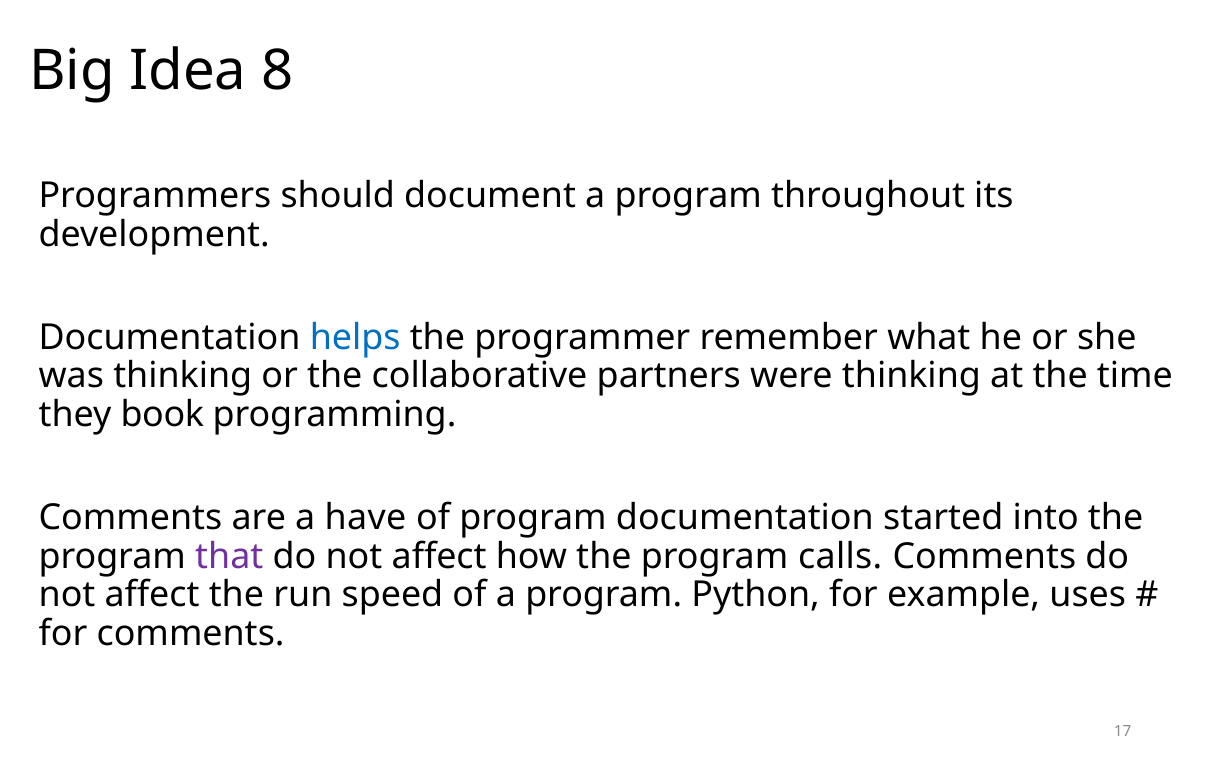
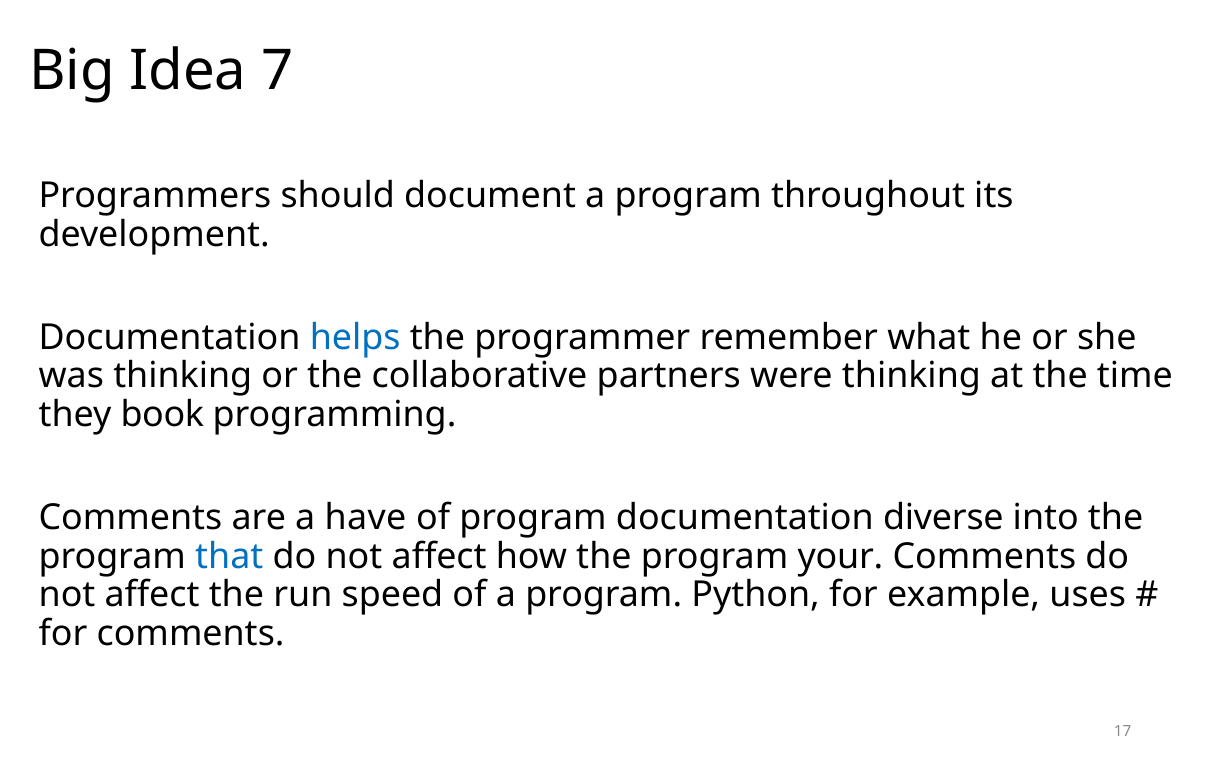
8: 8 -> 7 (277, 71)
started: started -> diverse (943, 518)
that colour: purple -> blue (229, 557)
calls: calls -> your (840, 557)
